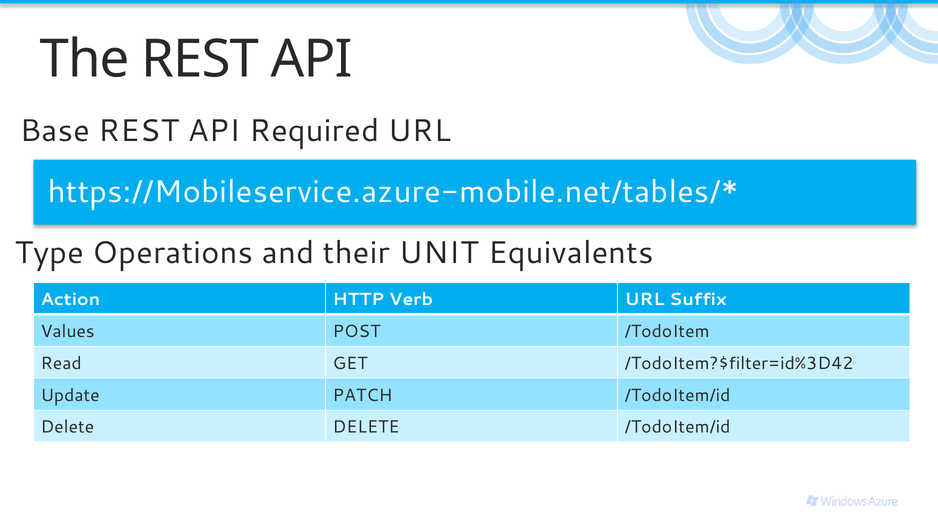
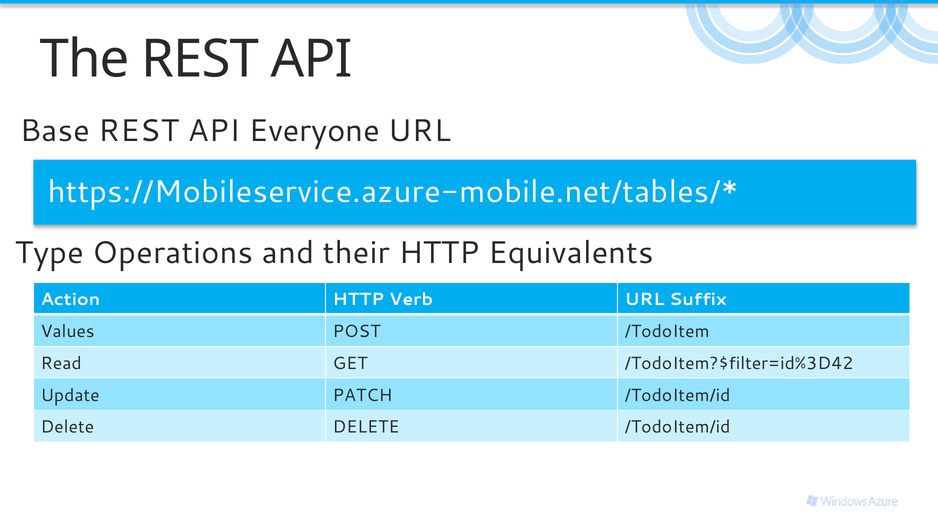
Required: Required -> Everyone (314, 131)
their UNIT: UNIT -> HTTP (439, 253)
